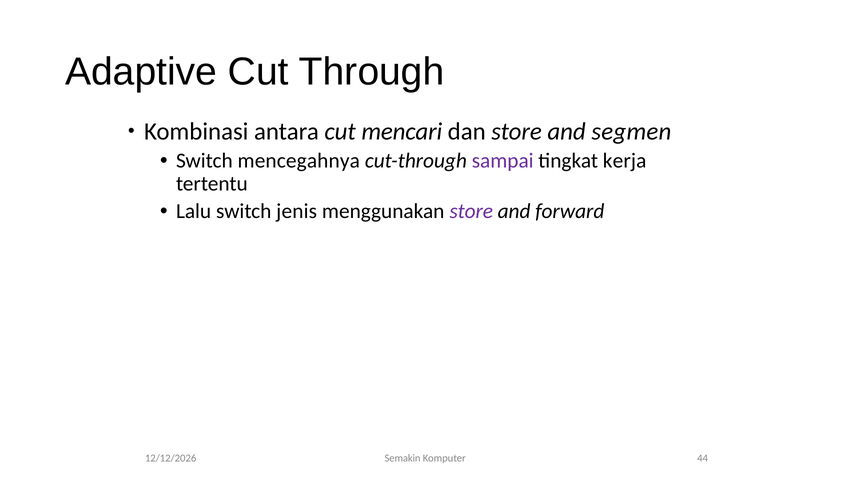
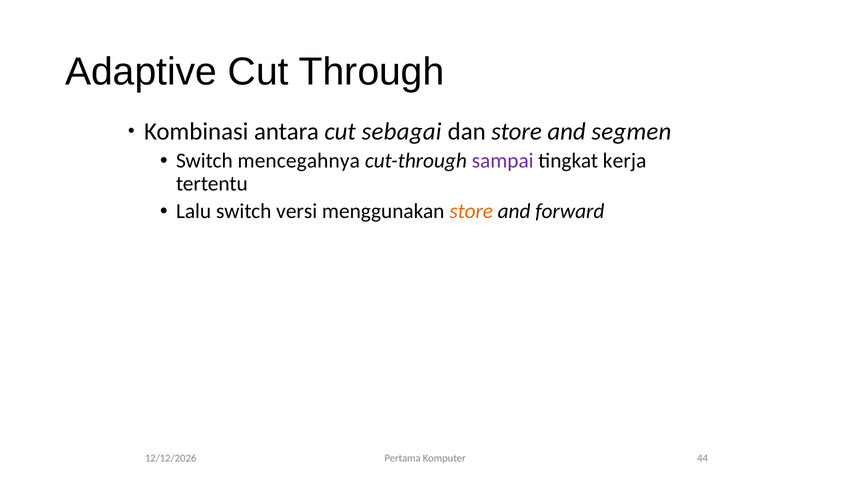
mencari: mencari -> sebagai (402, 131)
jenis: jenis -> versi (297, 211)
store colour: purple -> orange (471, 211)
Semakin: Semakin -> Pertama (403, 458)
